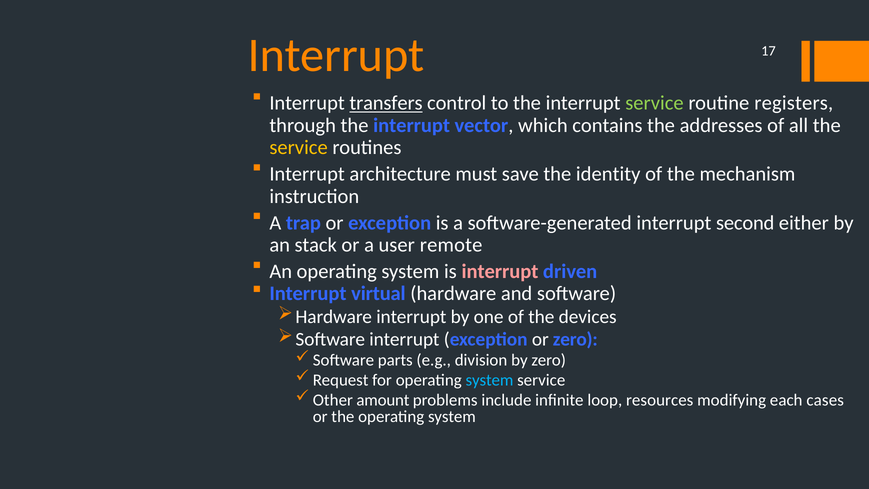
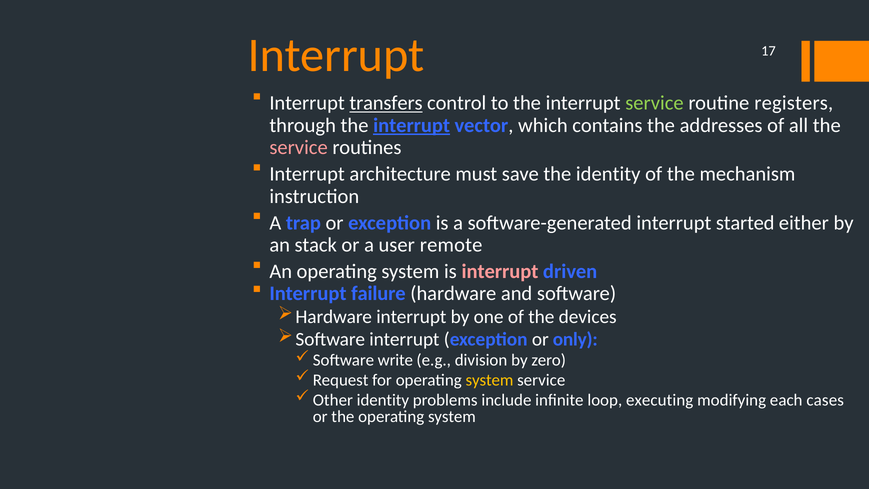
interrupt underline: none -> present (412, 125)
service colour: yellow -> pink (299, 148)
second: second -> started (745, 223)
virtual: virtual -> failure (378, 293)
or zero: zero -> only (575, 339)
parts: parts -> write (395, 360)
system colour: light blue -> yellow (489, 380)
amount: amount -> identity (383, 400)
resources: resources -> executing (660, 400)
